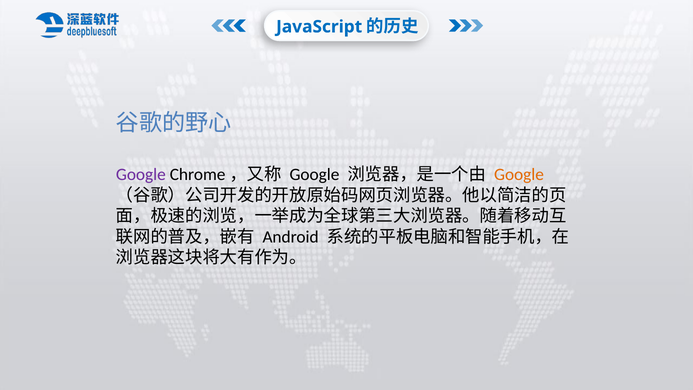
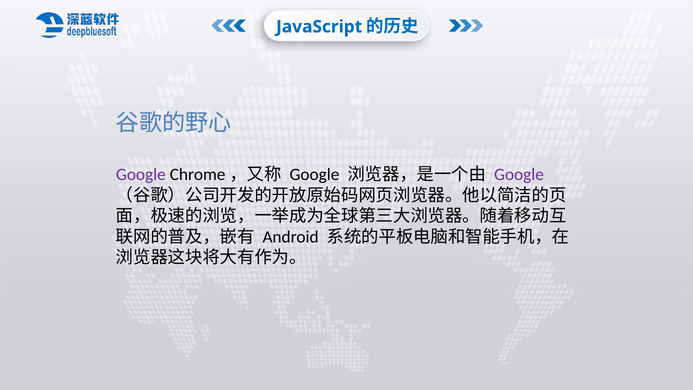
Google colour: orange -> purple (519, 174)
